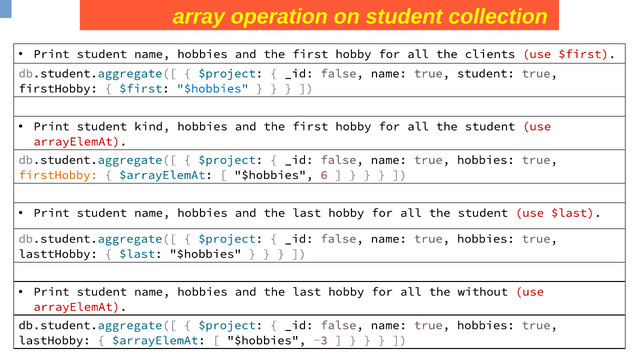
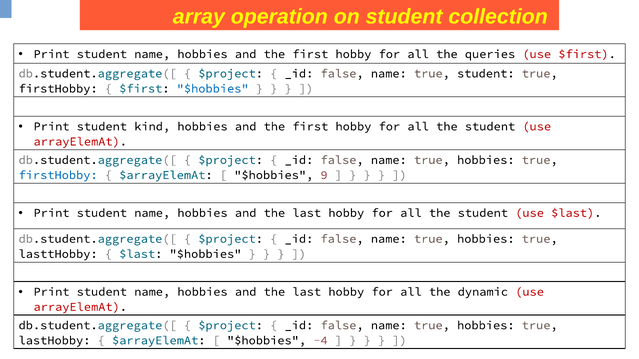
clients: clients -> queries (490, 54)
firstHobby colour: orange -> blue (58, 175)
6: 6 -> 9 (324, 175)
without: without -> dynamic (483, 292)
-3: -3 -> -4 (320, 341)
